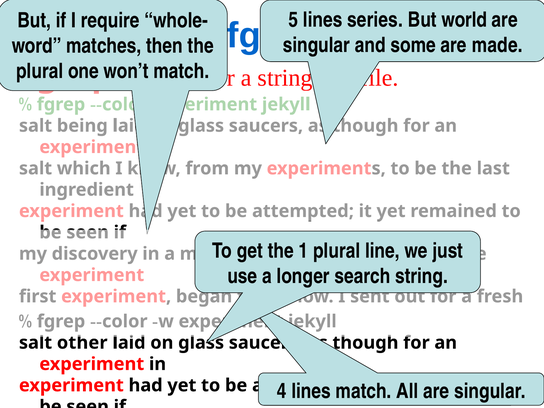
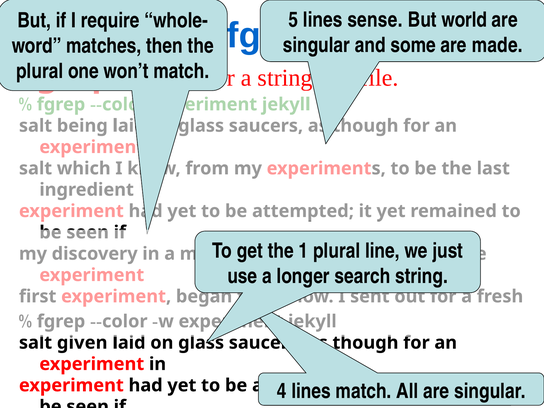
series: series -> sense (375, 20)
other: other -> given (82, 343)
